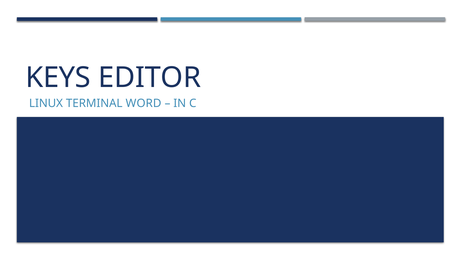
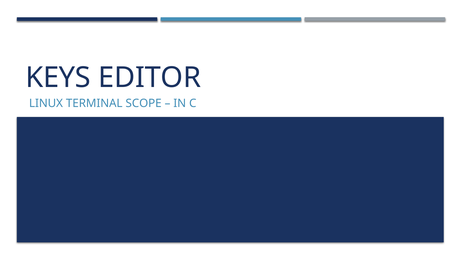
WORD: WORD -> SCOPE (144, 103)
